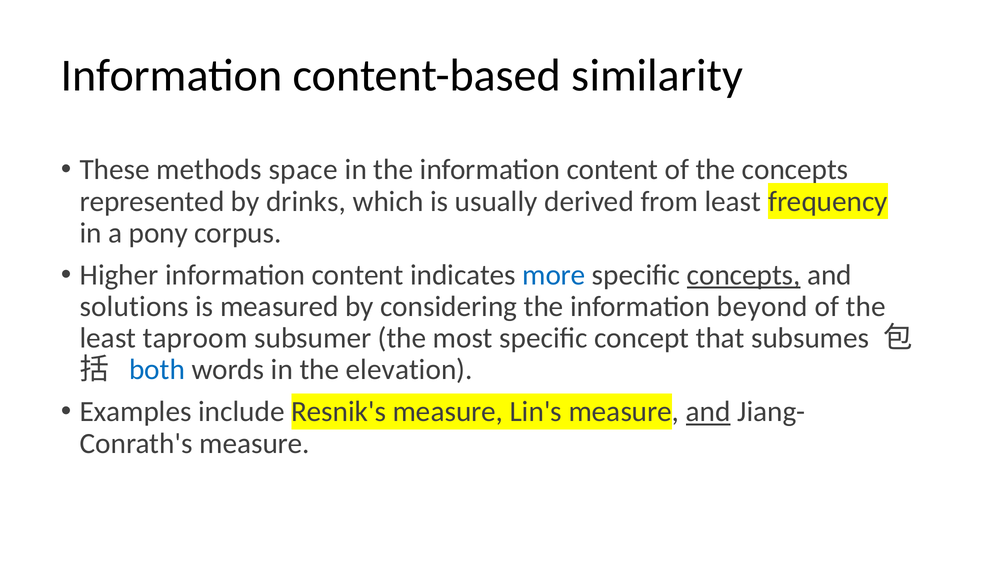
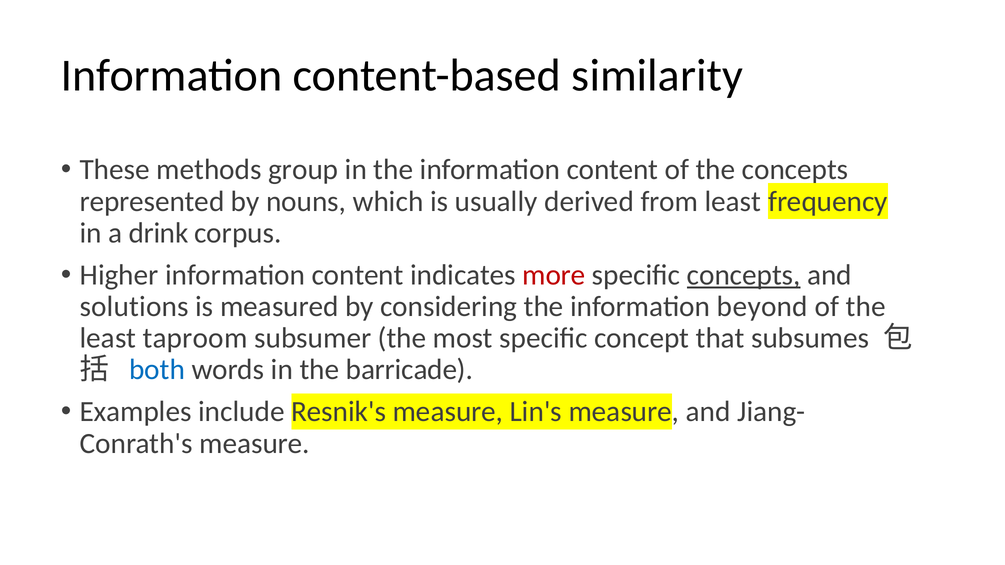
space: space -> group (303, 170)
drinks: drinks -> nouns (306, 201)
pony: pony -> drink (158, 233)
more colour: blue -> red (554, 275)
elevation: elevation -> barricade (409, 370)
and underline: present -> none (708, 412)
